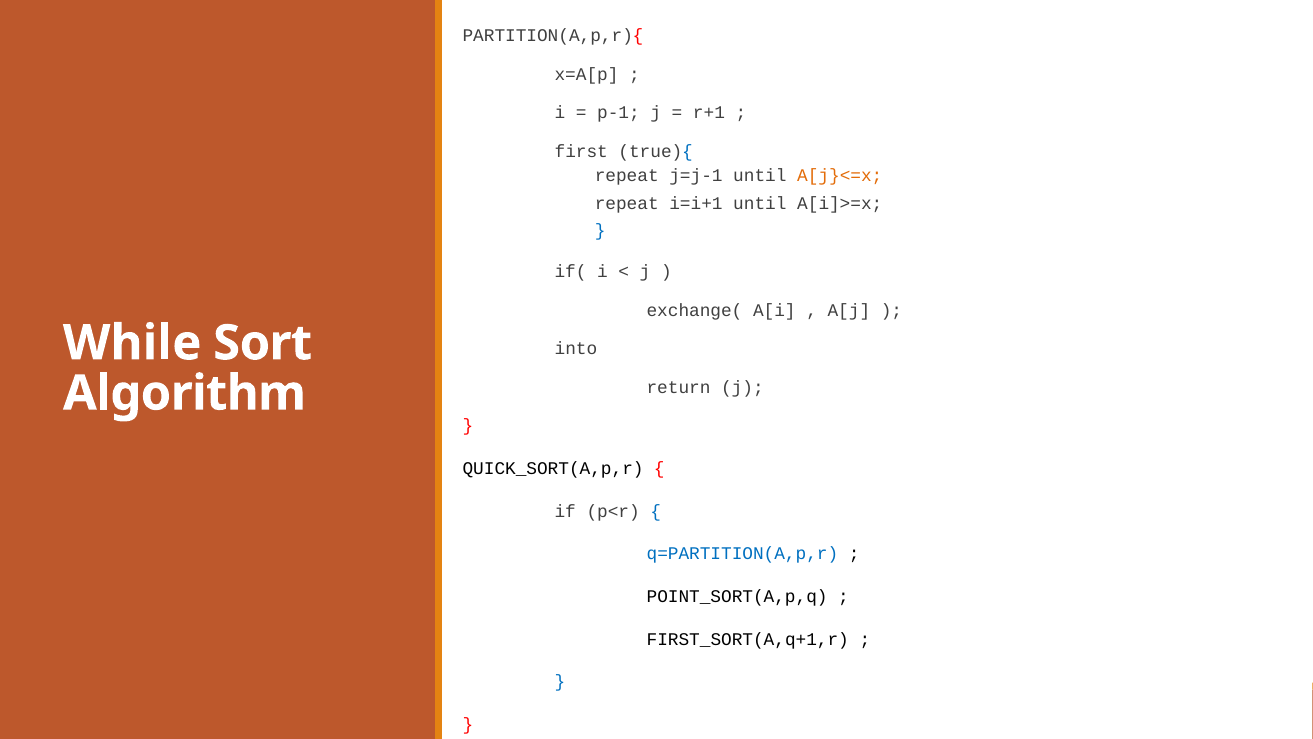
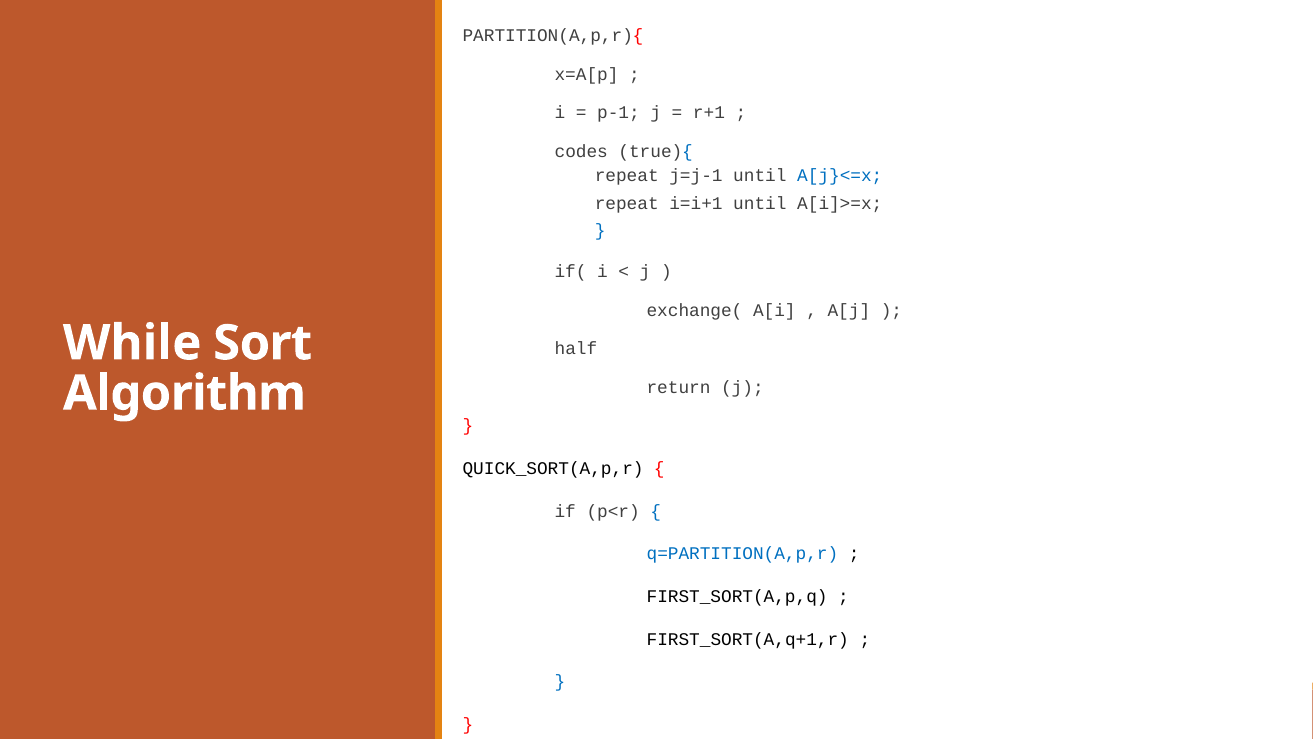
first: first -> codes (581, 151)
A[j}<=x colour: orange -> blue (840, 176)
into: into -> half (576, 349)
POINT_SORT(A,p,q: POINT_SORT(A,p,q -> FIRST_SORT(A,p,q (737, 596)
